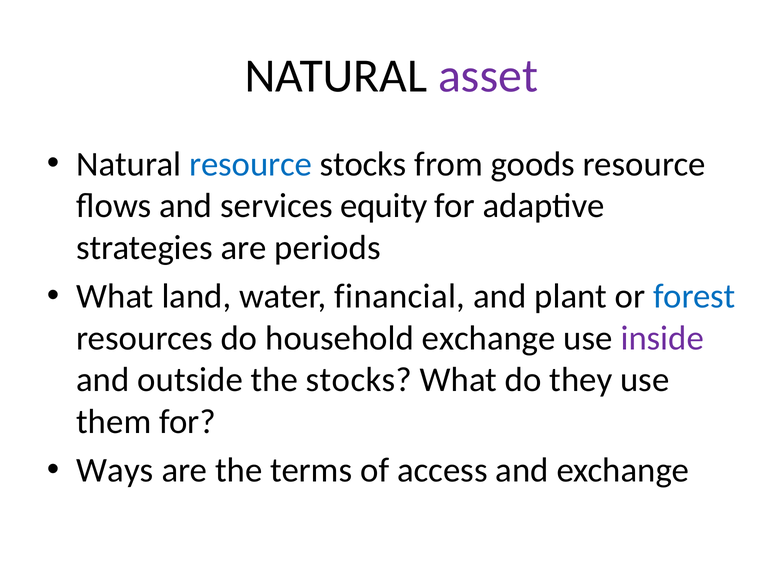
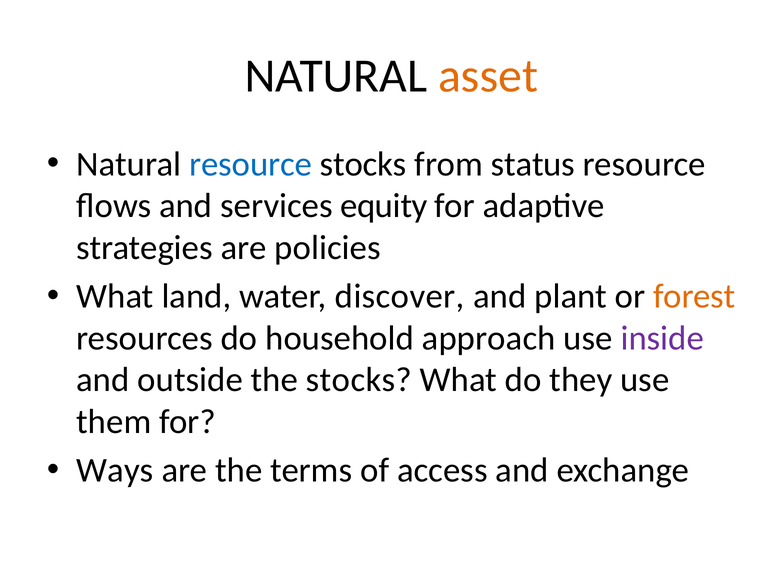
asset colour: purple -> orange (488, 76)
goods: goods -> status (533, 164)
periods: periods -> policies (328, 248)
financial: financial -> discover (400, 297)
forest colour: blue -> orange (694, 297)
household exchange: exchange -> approach (489, 338)
